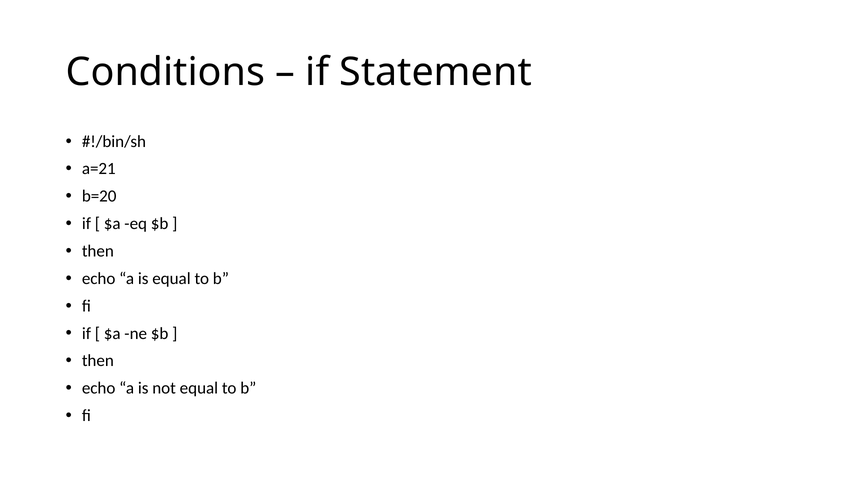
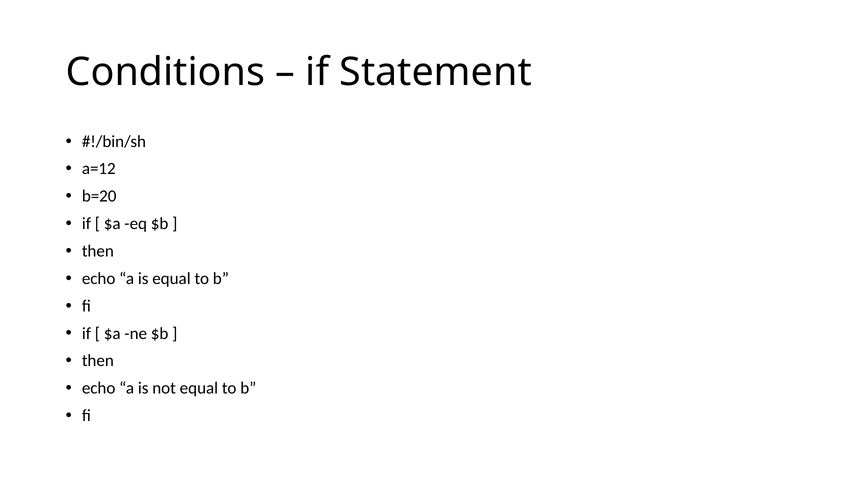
a=21: a=21 -> a=12 (99, 169)
